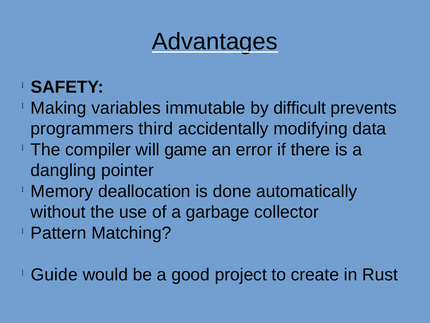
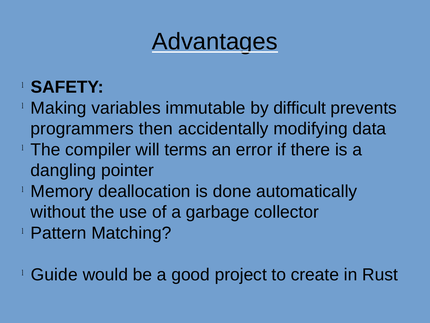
third: third -> then (156, 129)
game: game -> terms (186, 149)
